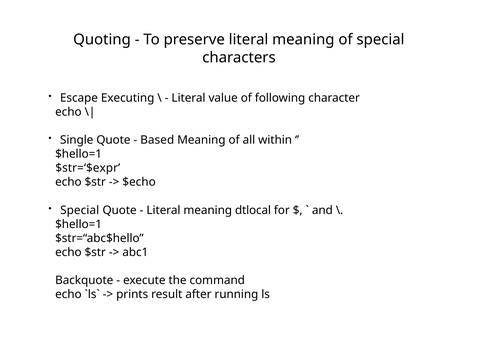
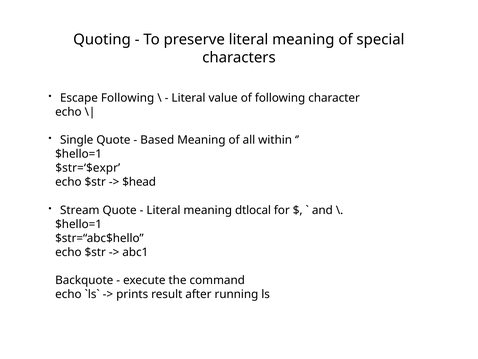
Escape Executing: Executing -> Following (128, 98)
$echo: $echo -> $head (139, 182)
Special: Special -> Stream (80, 210)
